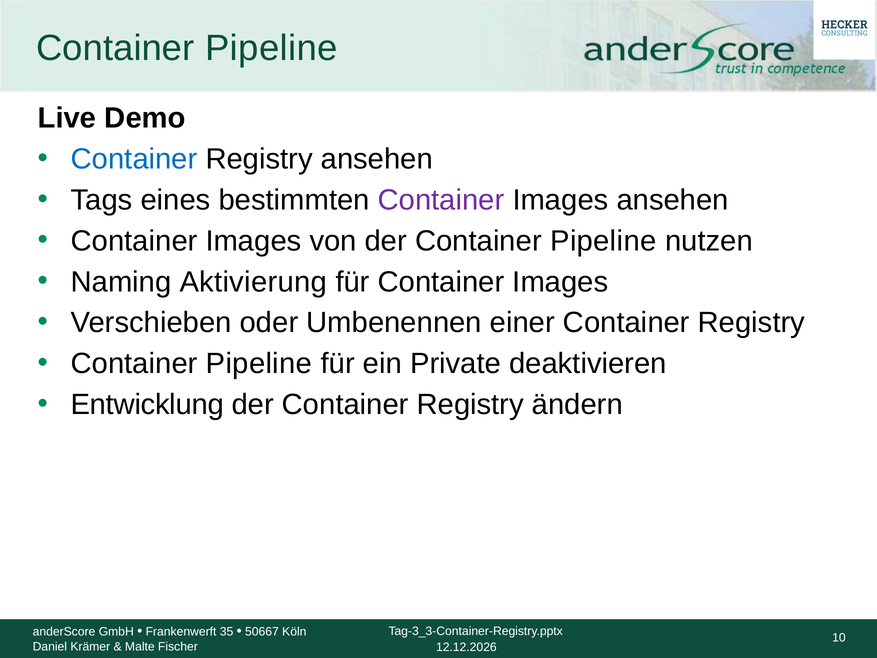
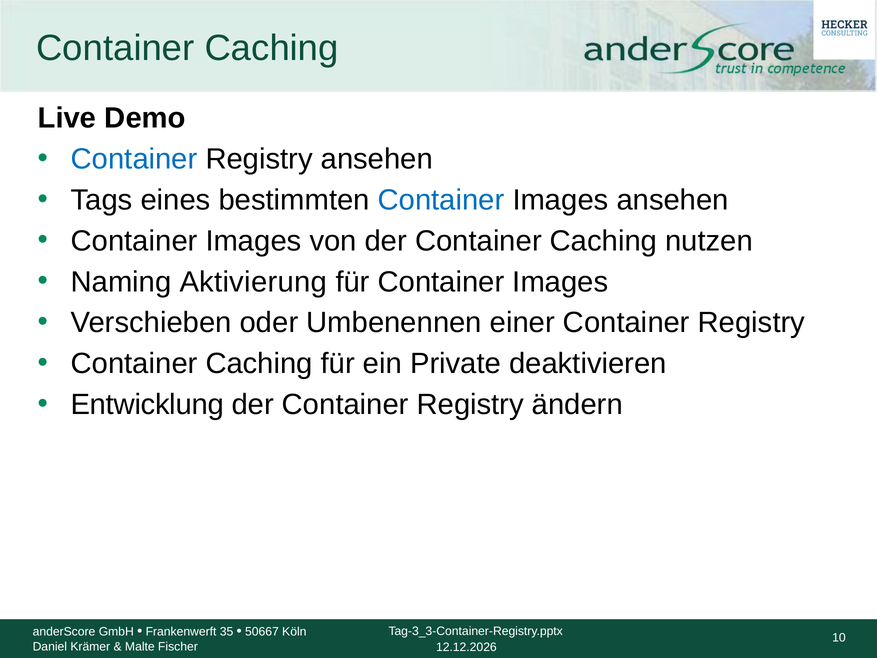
Pipeline: Pipeline -> Caching (272, 48)
Container colour: purple -> blue (441, 200)
der Container Pipeline: Pipeline -> Caching (603, 241)
Pipeline: Pipeline -> Caching (259, 364)
